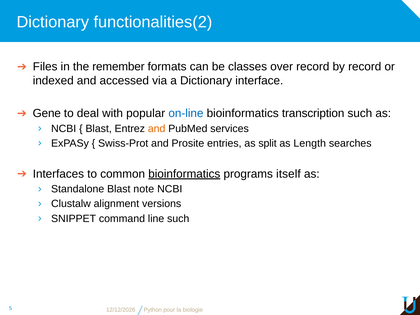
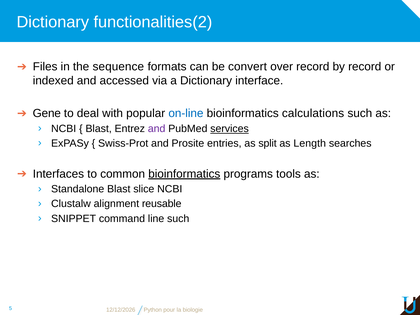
remember: remember -> sequence (118, 67)
classes: classes -> convert (248, 67)
transcription: transcription -> calculations (313, 113)
and colour: orange -> purple (157, 129)
services underline: none -> present (230, 129)
itself: itself -> tools (288, 174)
note: note -> slice (144, 189)
versions: versions -> reusable (162, 204)
